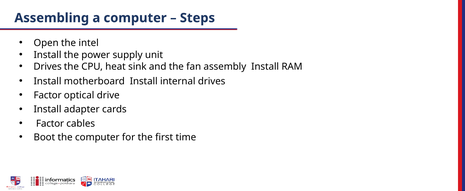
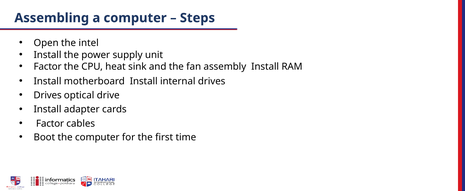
Drives: Drives -> Factor (48, 67)
Factor: Factor -> Drives (48, 95)
